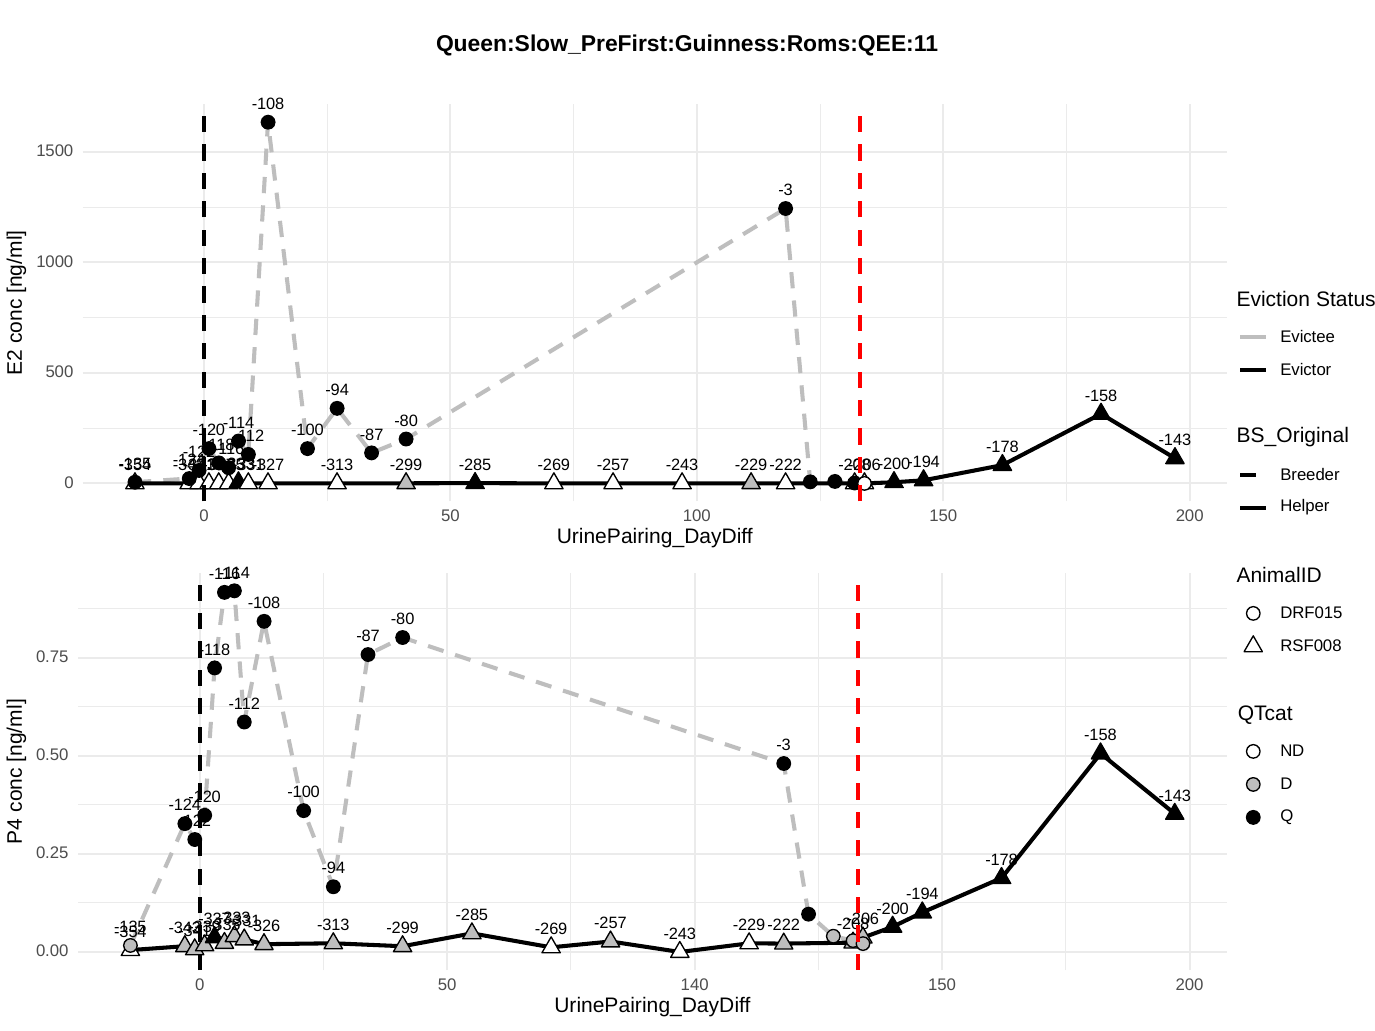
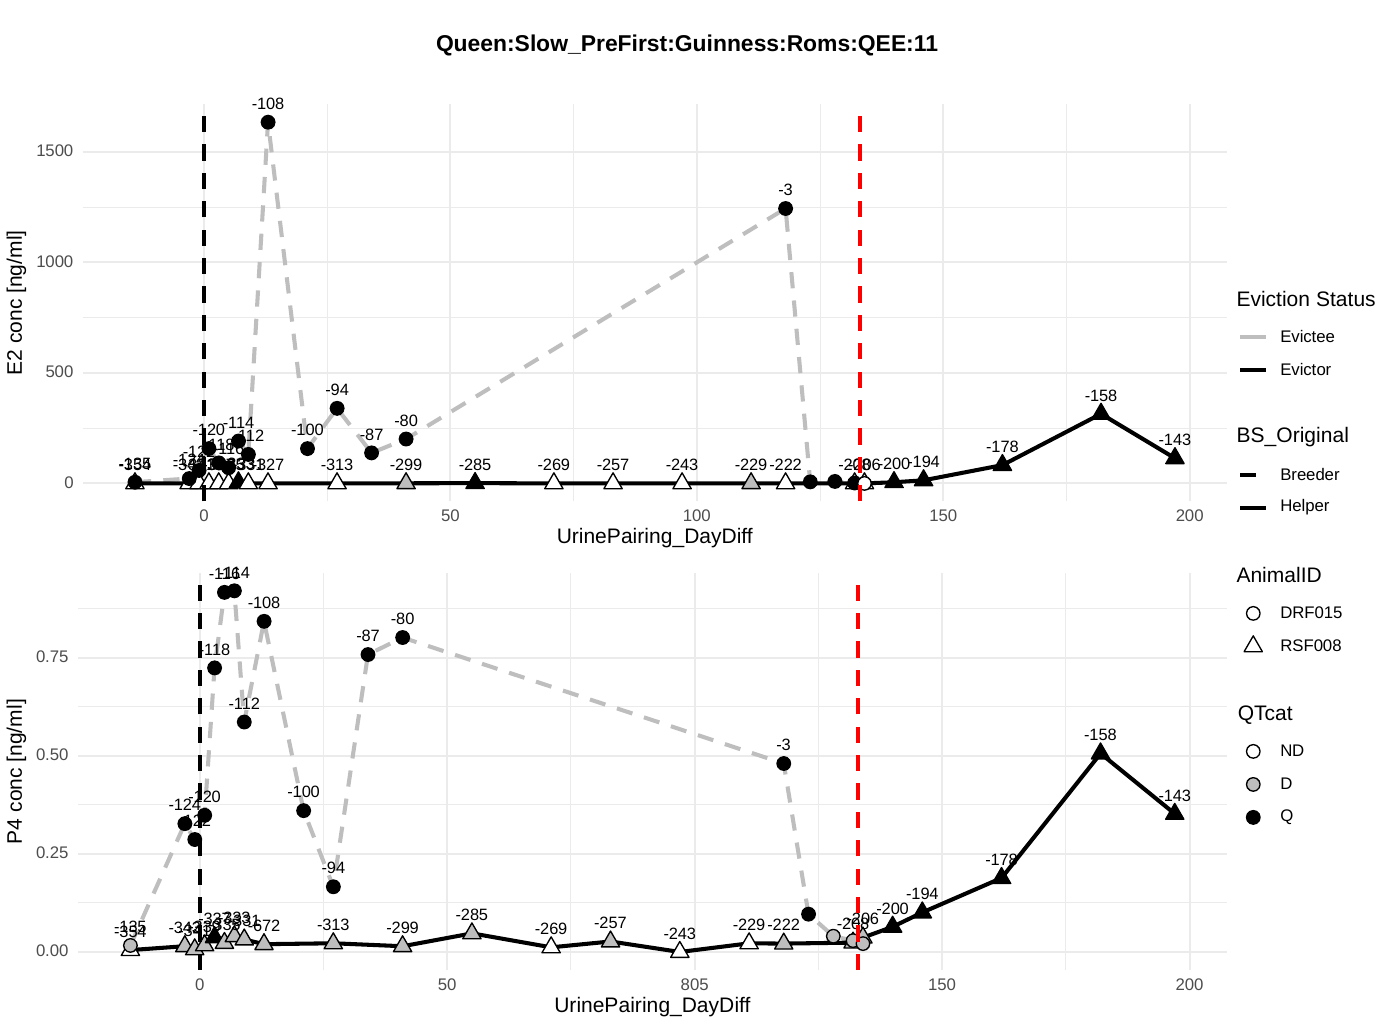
-326: -326 -> -672 (264, 926)
140: 140 -> 805 (695, 985)
